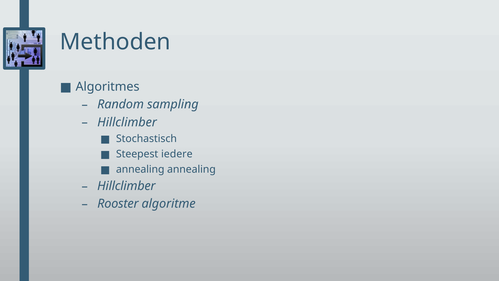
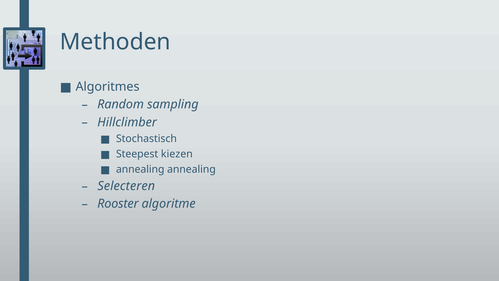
iedere: iedere -> kiezen (177, 154)
Hillclimber: Hillclimber -> Selecteren (126, 186)
